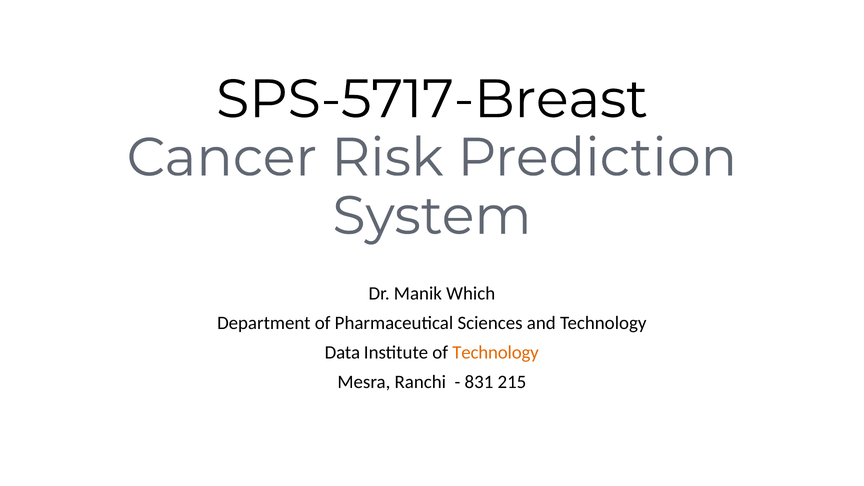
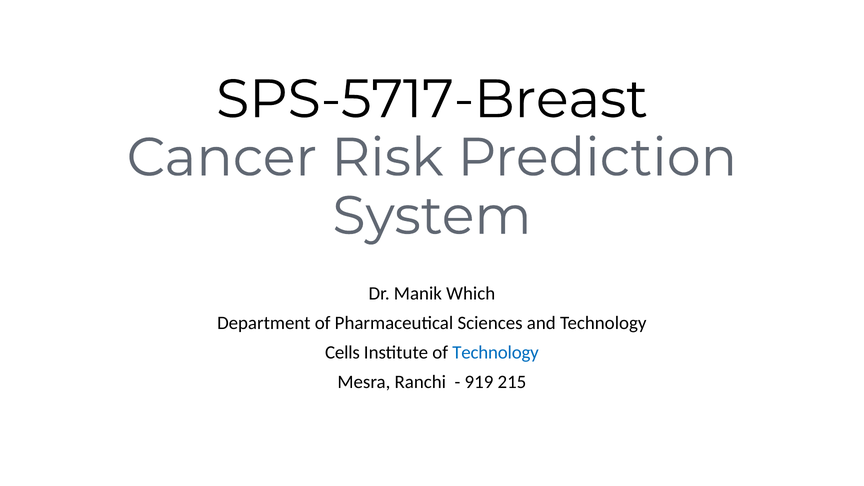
Data: Data -> Cells (342, 352)
Technology colour: orange -> blue (496, 352)
831: 831 -> 919 (479, 382)
